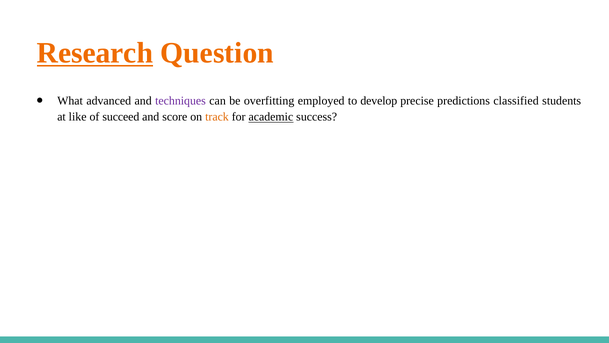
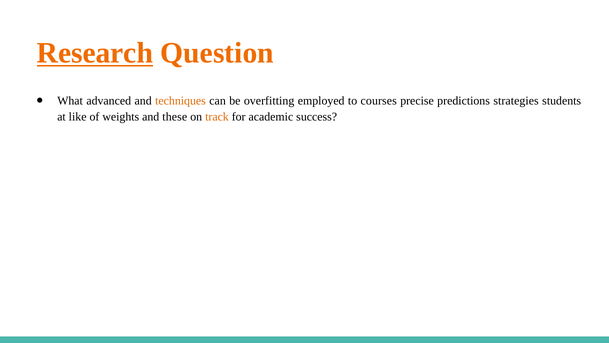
techniques colour: purple -> orange (181, 101)
develop: develop -> courses (379, 101)
classified: classified -> strategies (516, 101)
succeed: succeed -> weights (121, 117)
score: score -> these (175, 117)
academic underline: present -> none (271, 117)
